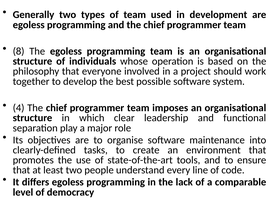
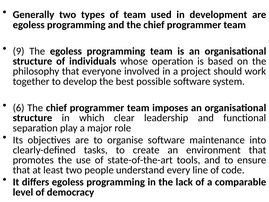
8: 8 -> 9 (19, 51)
4: 4 -> 6 (19, 108)
